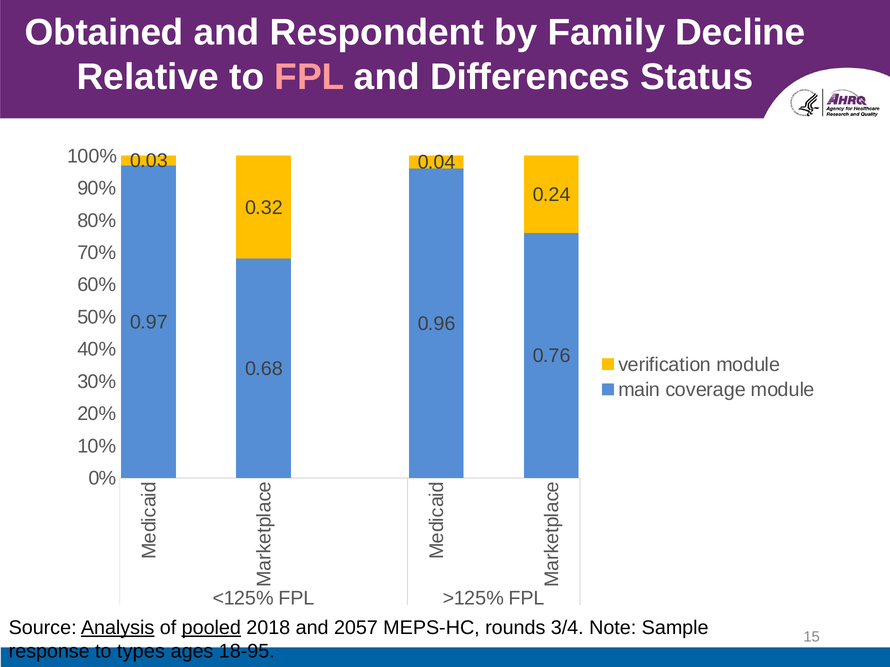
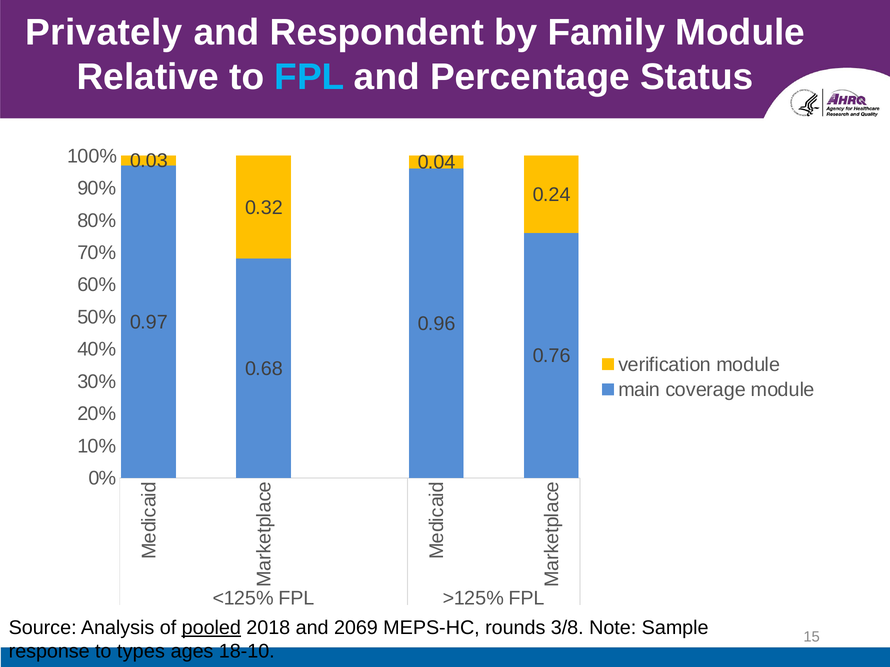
Obtained: Obtained -> Privately (104, 33)
Family Decline: Decline -> Module (740, 33)
FPL colour: pink -> light blue (309, 77)
Differences: Differences -> Percentage (530, 77)
Analysis underline: present -> none (118, 628)
2057: 2057 -> 2069 (356, 628)
3/4: 3/4 -> 3/8 (567, 628)
18-95: 18-95 -> 18-10 (247, 652)
